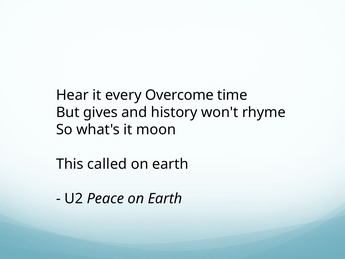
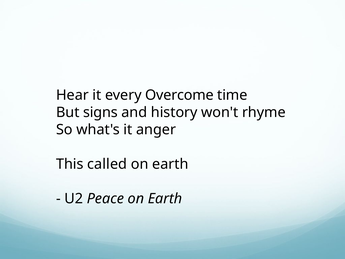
gives: gives -> signs (100, 112)
moon: moon -> anger (156, 130)
